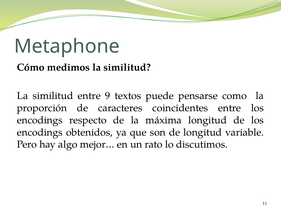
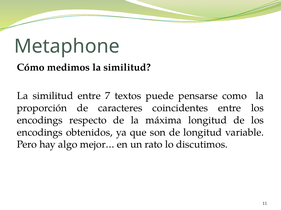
9: 9 -> 7 (108, 96)
